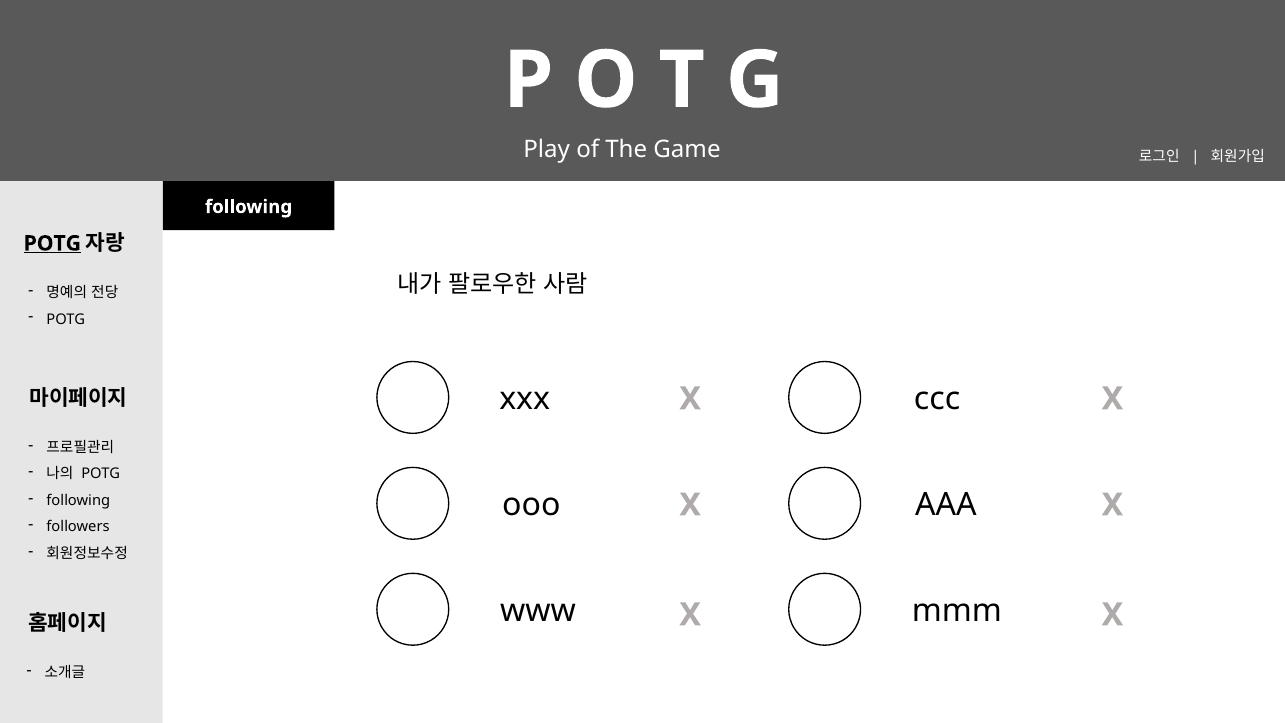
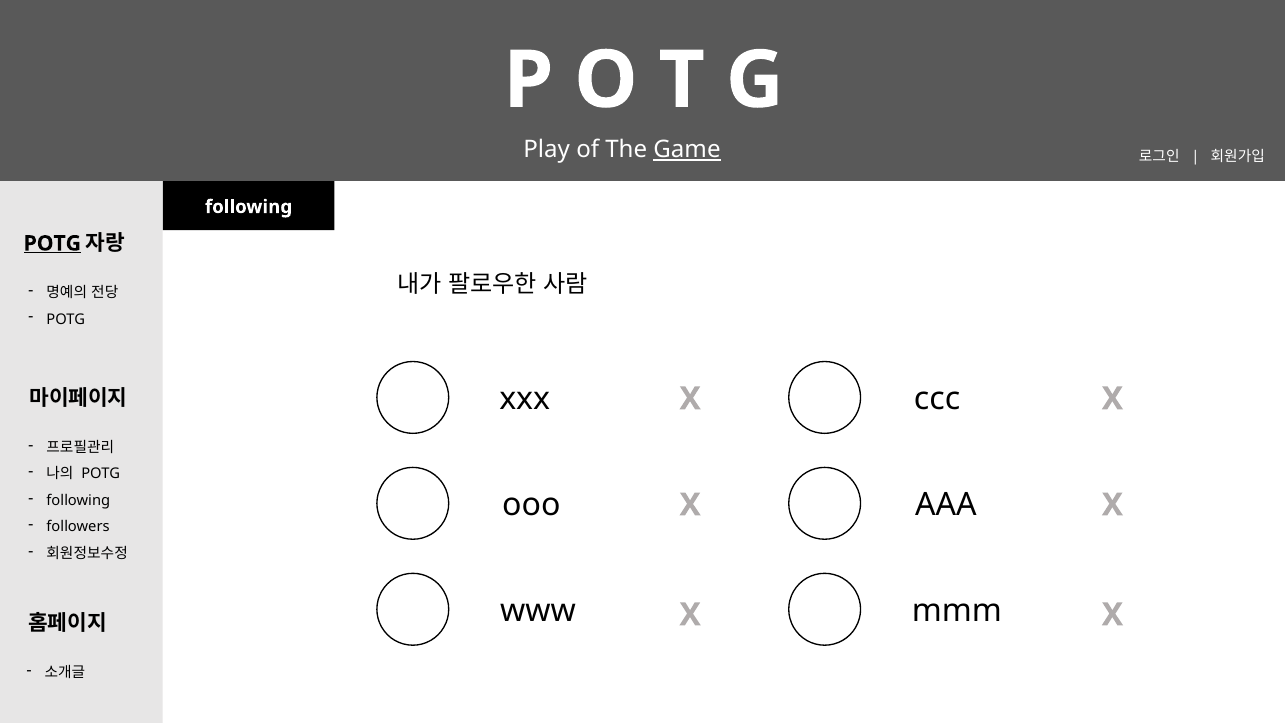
Game underline: none -> present (687, 150)
